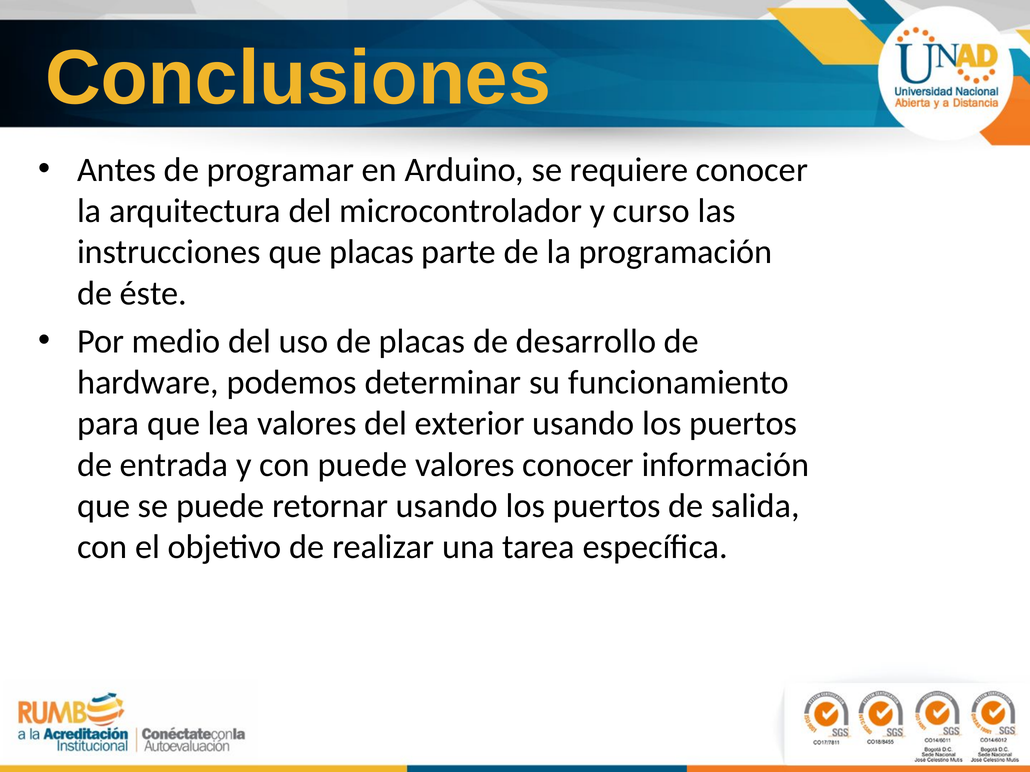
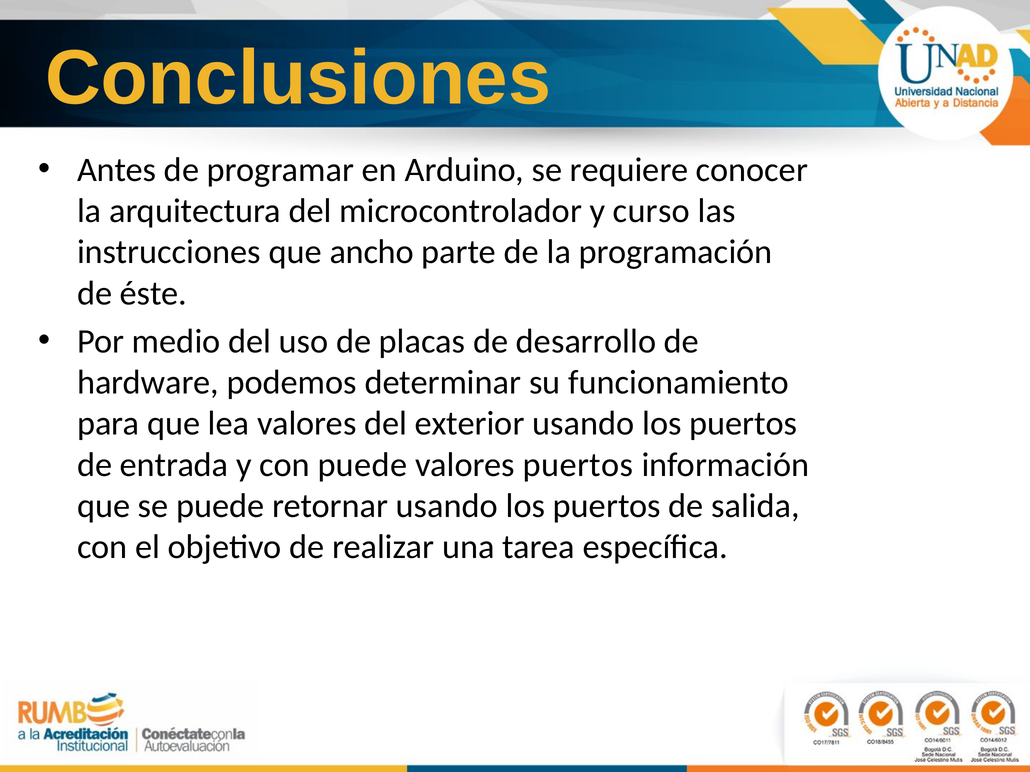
que placas: placas -> ancho (372, 252)
valores conocer: conocer -> puertos (578, 465)
